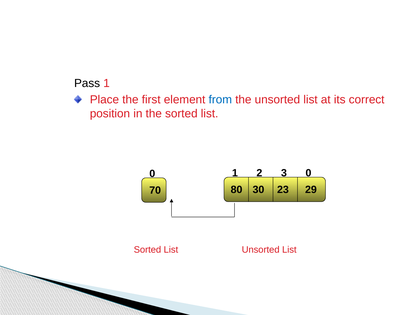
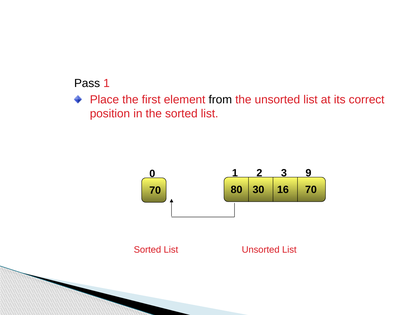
from colour: blue -> black (220, 100)
1 0: 0 -> 9 (308, 173)
80 29: 29 -> 70 (311, 190)
23: 23 -> 16 (283, 190)
